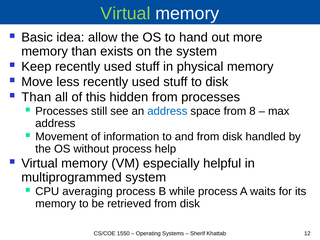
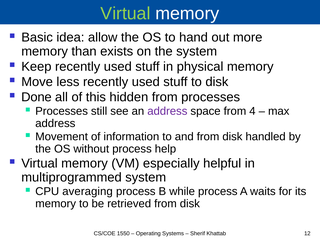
Than: Than -> Done (36, 97)
address colour: blue -> purple (167, 111)
8: 8 -> 4 (252, 111)
